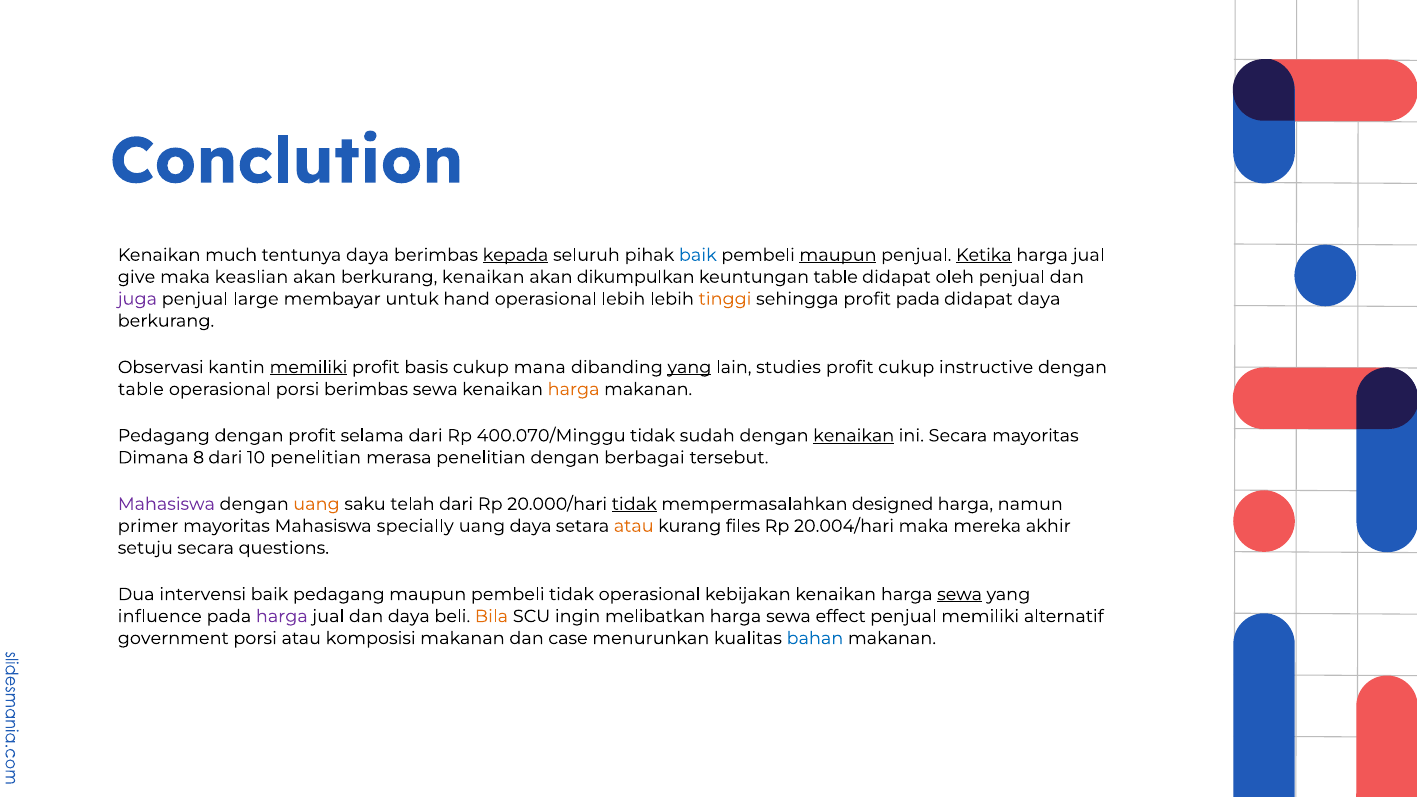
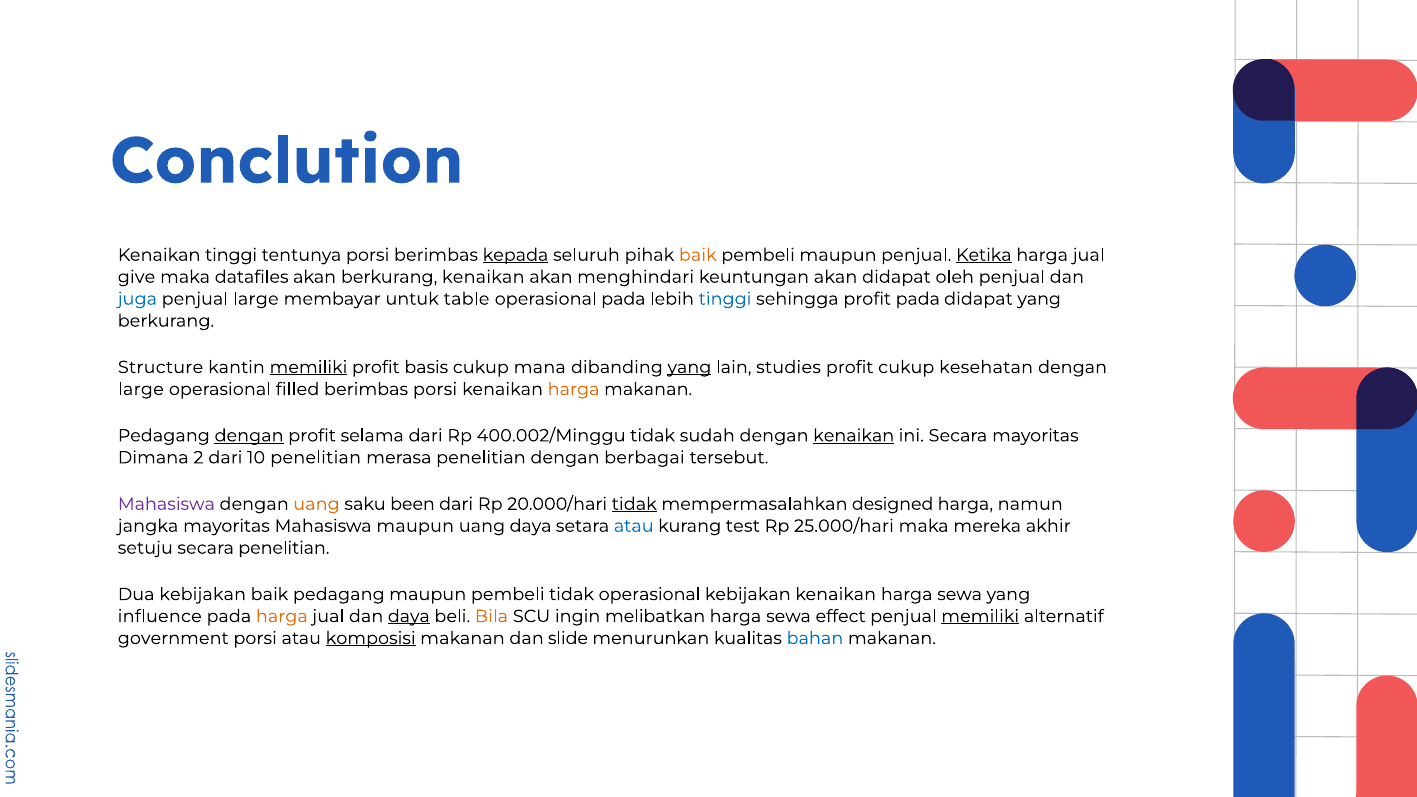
Kenaikan much: much -> tinggi (231, 255)
tentunya daya: daya -> porsi (368, 255)
baik colour: blue -> orange (698, 255)
maupun underline: present -> none (838, 255)
keaslian: keaslian -> datafiles (252, 277)
dikumpulkan: dikumpulkan -> menghindari (636, 277)
keuntungan table: table -> akan (836, 277)
juga colour: purple -> blue (137, 299)
hand: hand -> table (467, 299)
operasional lebih: lebih -> pada (623, 299)
tinggi colour: orange -> blue (725, 299)
didapat daya: daya -> yang (1039, 299)
Observasi: Observasi -> Structure (161, 367)
instructive: instructive -> kesehatan (986, 367)
table: table -> large (141, 389)
operasional porsi: porsi -> filled (297, 389)
berimbas sewa: sewa -> porsi (435, 389)
dengan underline: none -> present (249, 436)
400.070/Minggu: 400.070/Minggu -> 400.002/Minggu (551, 436)
8: 8 -> 2 (198, 458)
telah: telah -> been (412, 504)
primer: primer -> jangka (148, 526)
Mahasiswa specially: specially -> maupun (415, 526)
atau colour: orange -> blue (634, 526)
files: files -> test (743, 526)
20.004/hari: 20.004/hari -> 25.000/hari (844, 526)
secara questions: questions -> penelitian (284, 548)
Dua intervensi: intervensi -> kebijakan (203, 594)
sewa underline: present -> none (960, 594)
harga colour: purple -> orange (282, 616)
daya underline: none -> present (409, 616)
memiliki underline: none -> present (980, 616)
komposisi underline: none -> present (371, 638)
case: case -> slide (568, 638)
